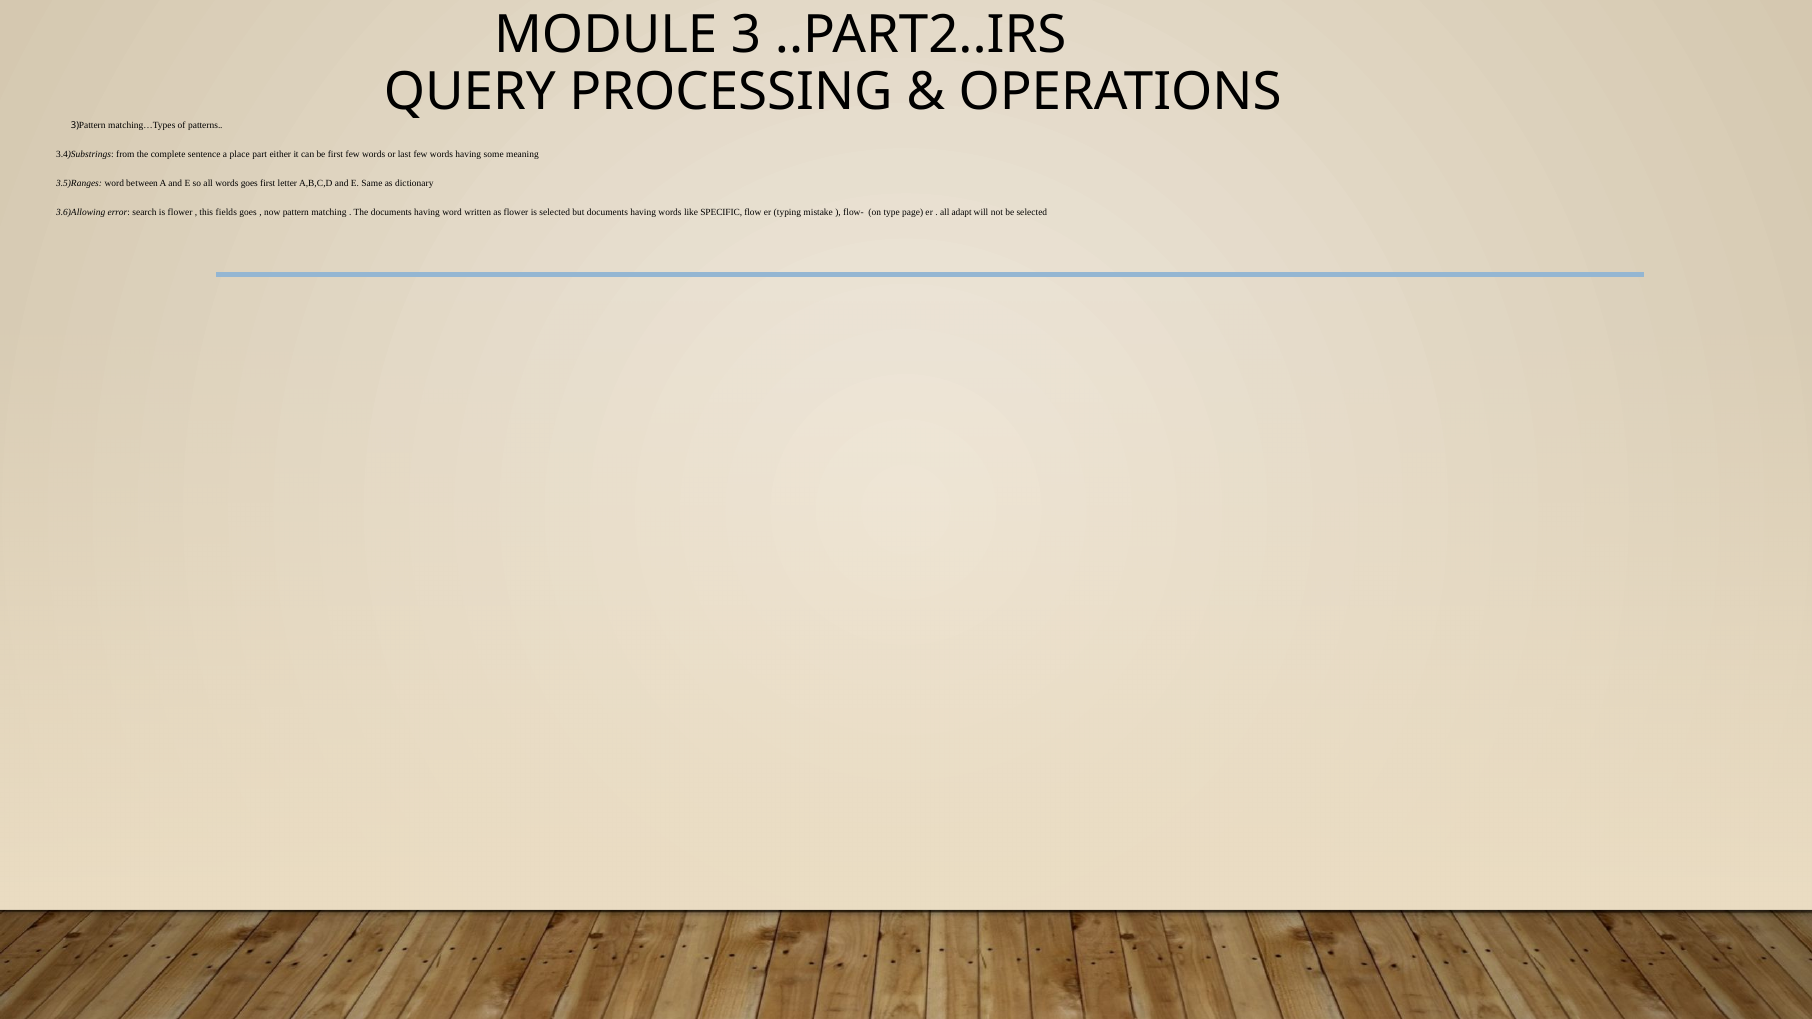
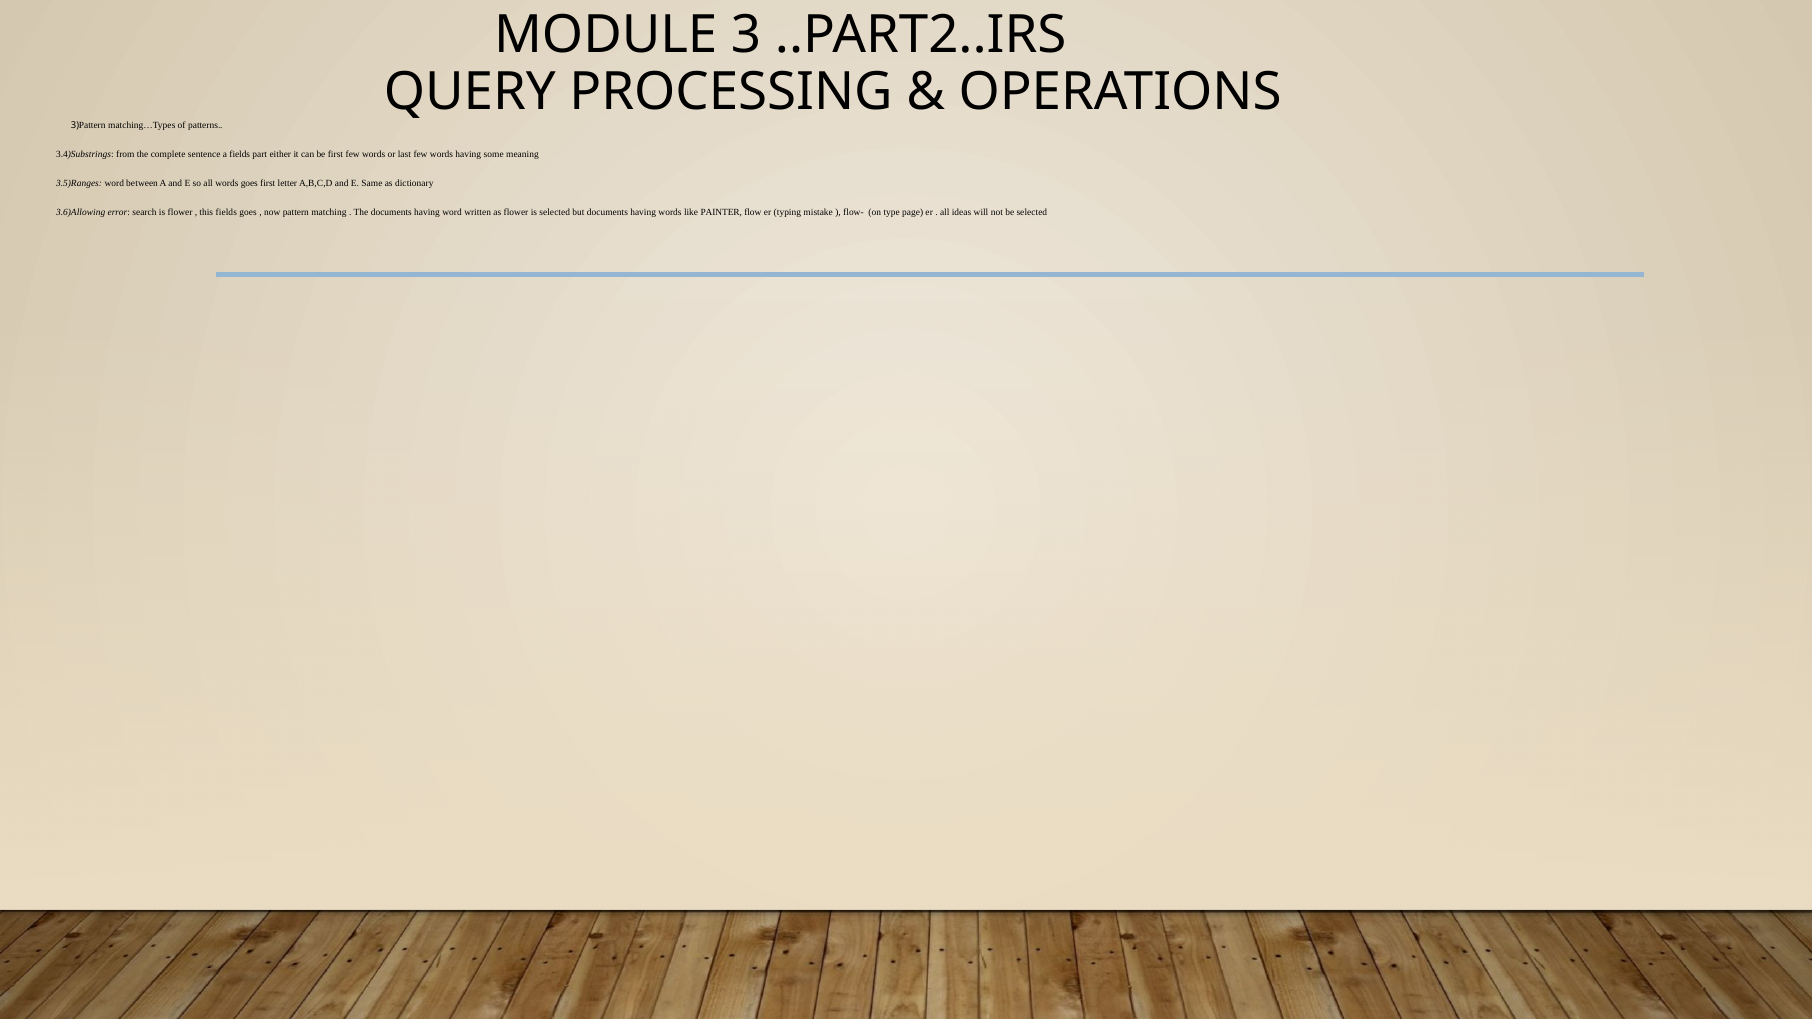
a place: place -> fields (240, 154)
SPECIFIC: SPECIFIC -> PAINTER (721, 212)
adapt: adapt -> ideas (962, 212)
